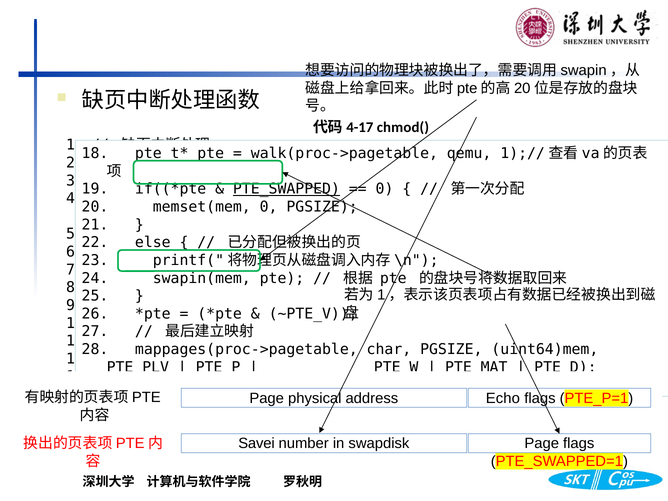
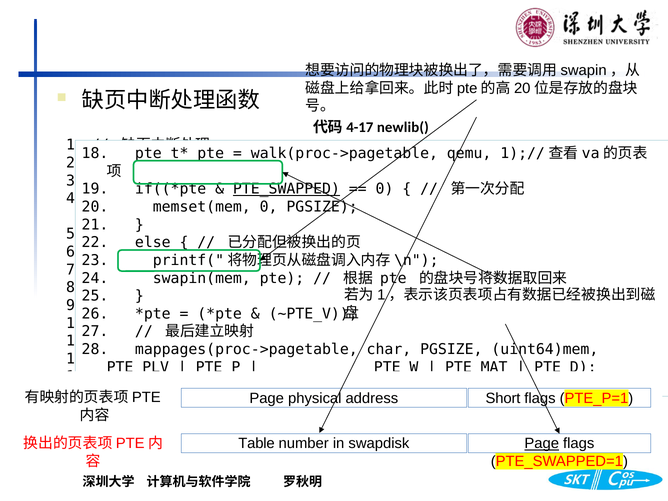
chmod(: chmod( -> newlib( (403, 127)
Echo: Echo -> Short (503, 398)
Savei: Savei -> Table (257, 444)
Page underline: none -> present (542, 444)
